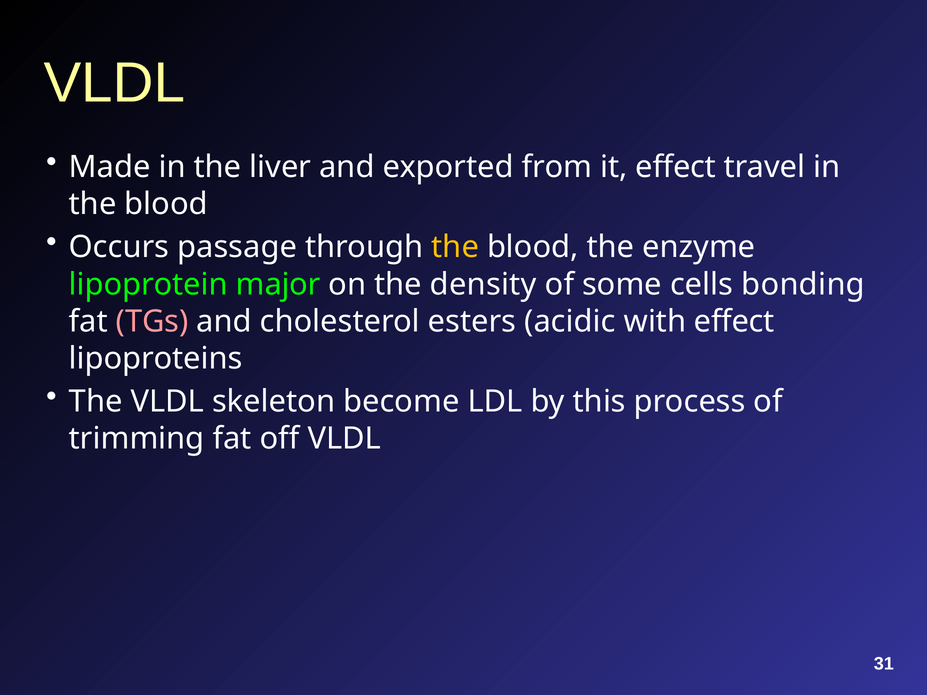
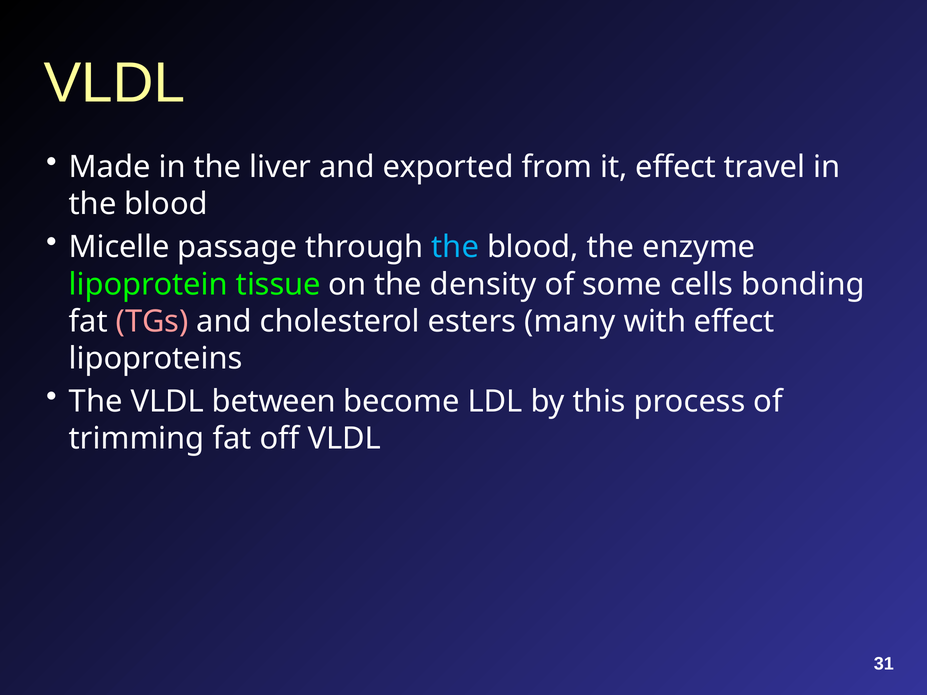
Occurs: Occurs -> Micelle (119, 247)
the colour: yellow -> light blue (455, 247)
major: major -> tissue (278, 284)
acidic: acidic -> many (570, 322)
skeleton: skeleton -> between (274, 402)
